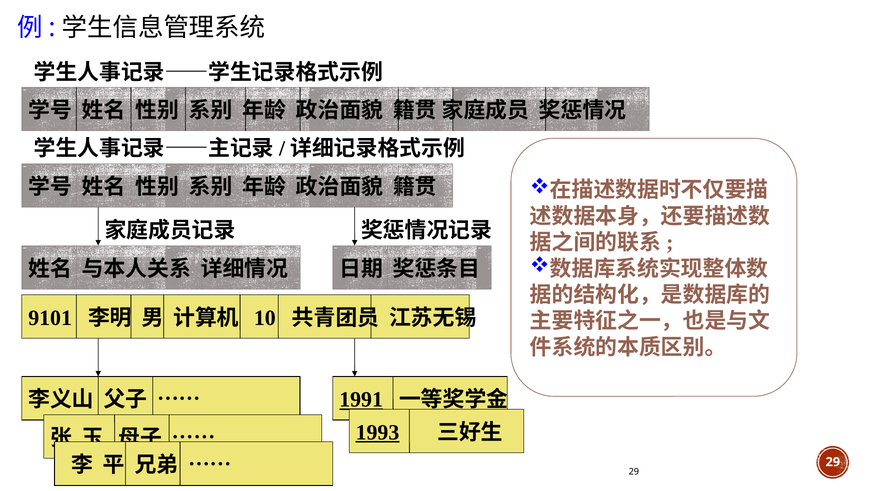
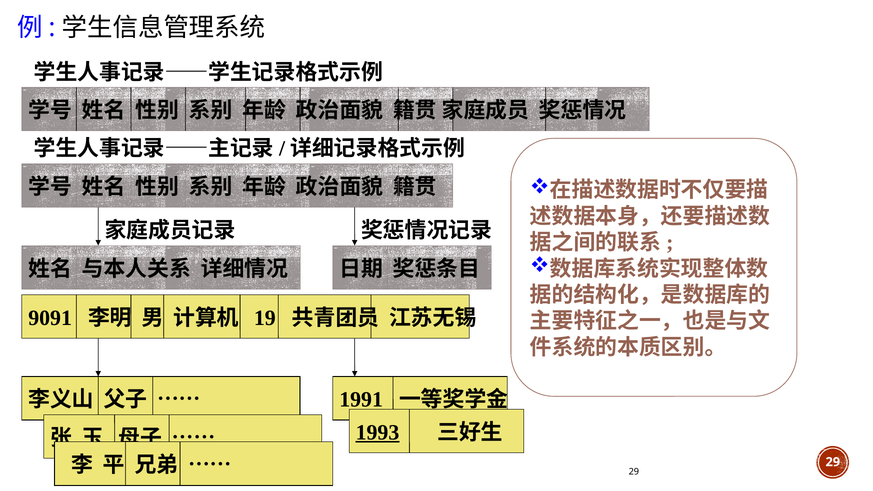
9101: 9101 -> 9091 (50, 318)
10: 10 -> 19 (265, 318)
1991 underline: present -> none (361, 400)
